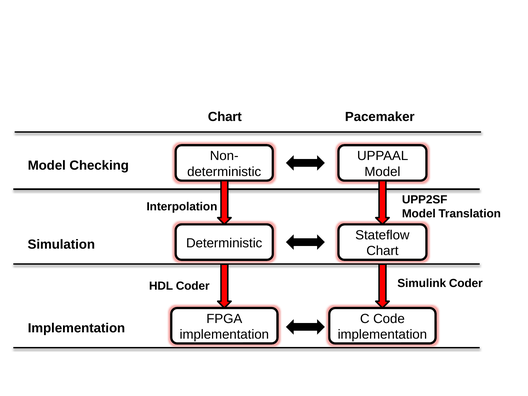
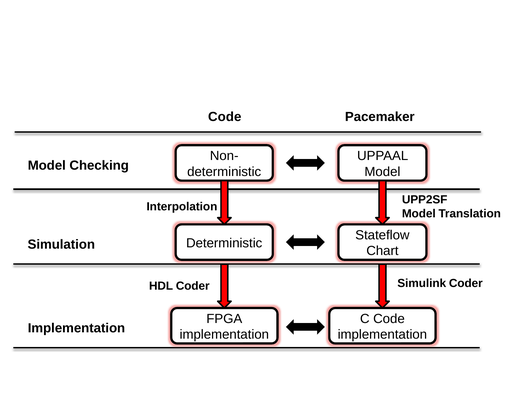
Chart: Chart -> Code (225, 117)
